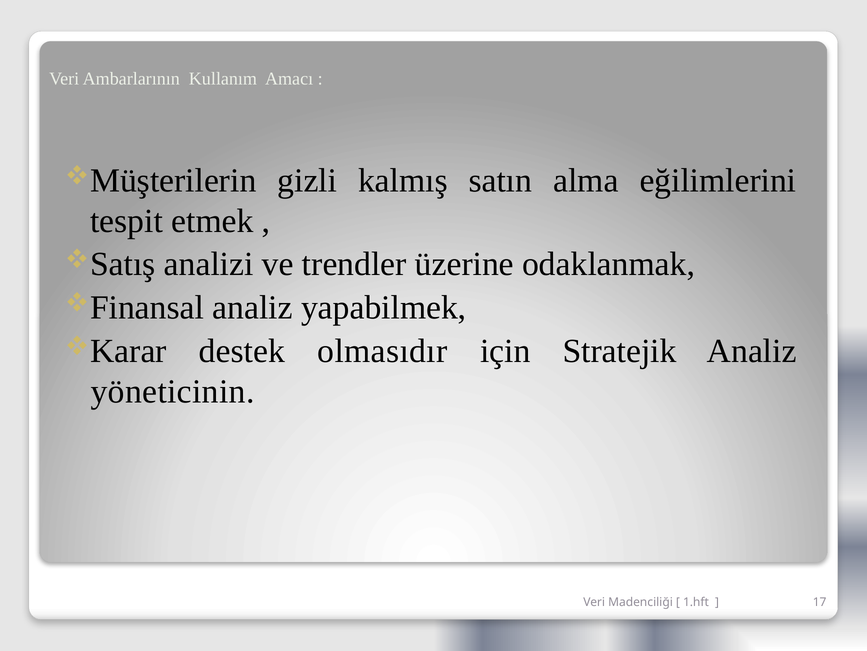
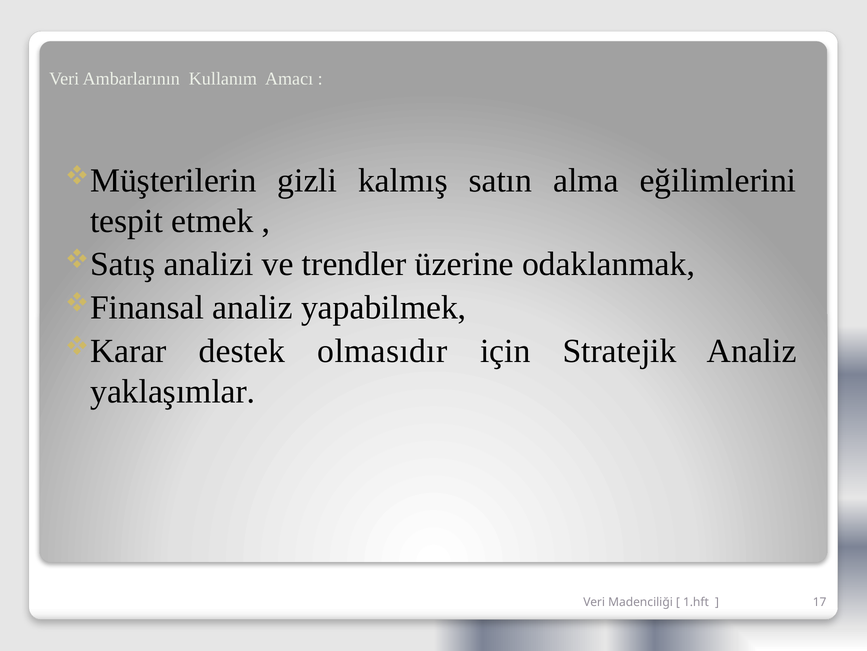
yöneticinin: yöneticinin -> yaklaşımlar (173, 391)
